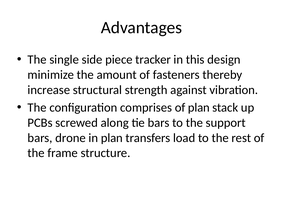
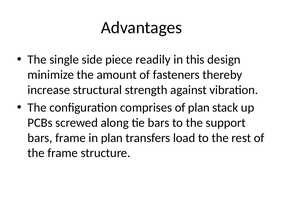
tracker: tracker -> readily (153, 59)
bars drone: drone -> frame (71, 137)
